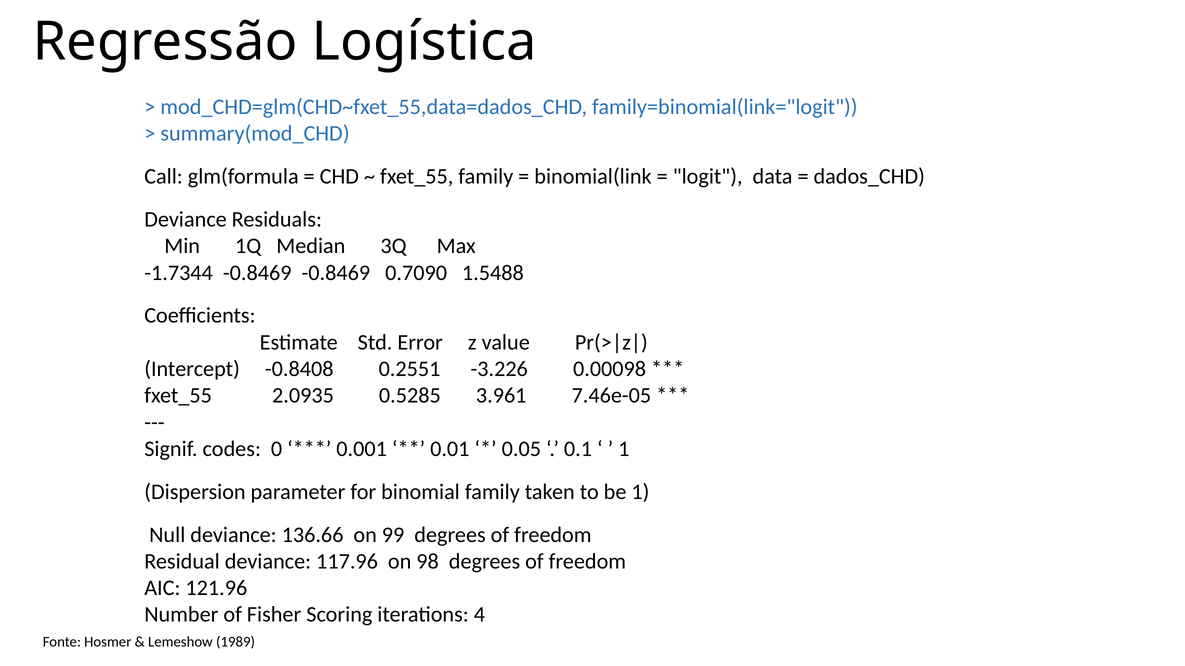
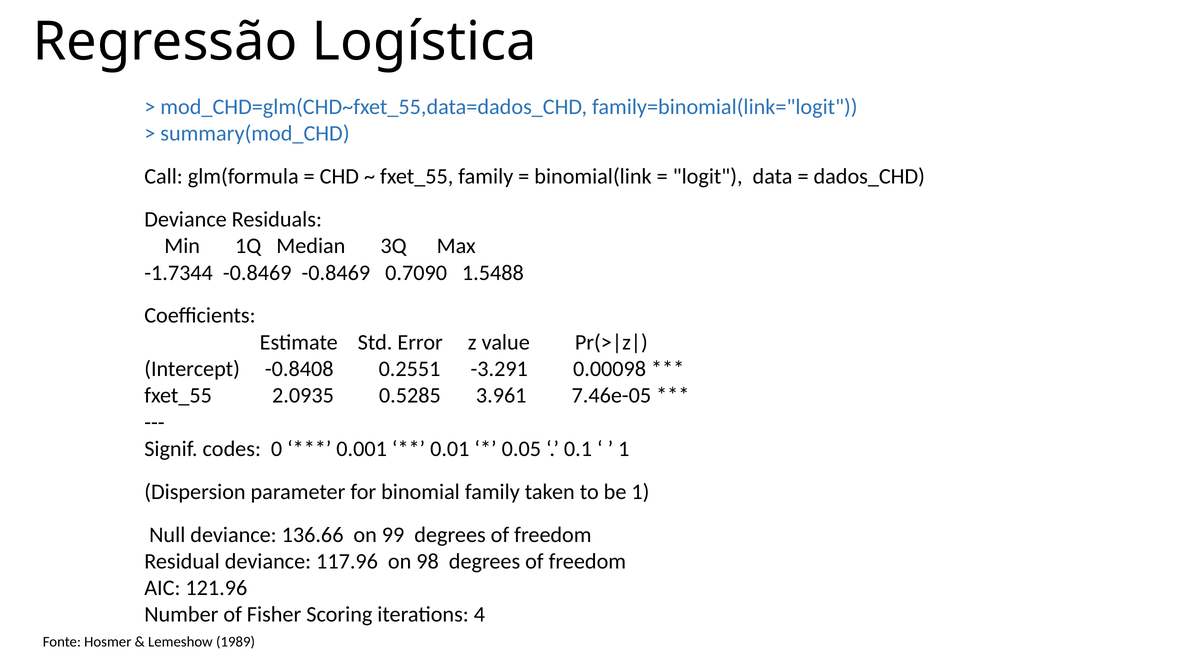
-3.226: -3.226 -> -3.291 (499, 369)
